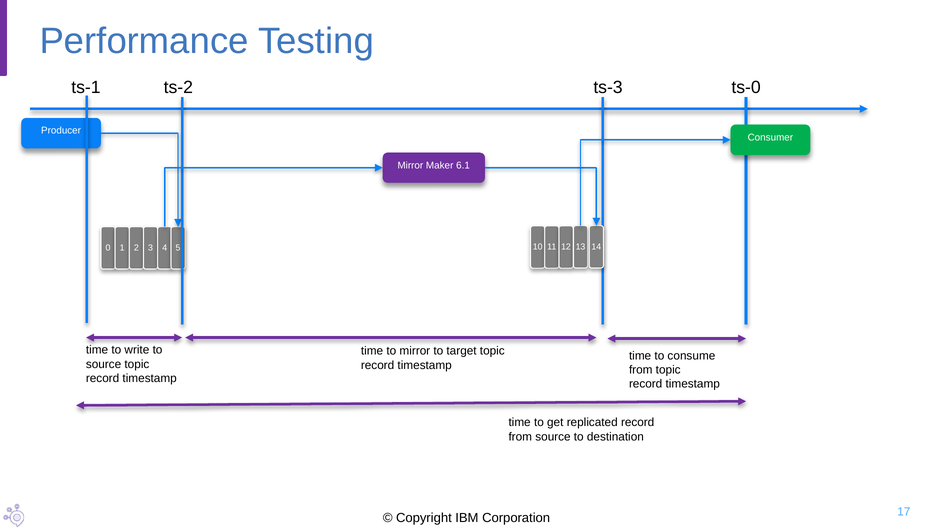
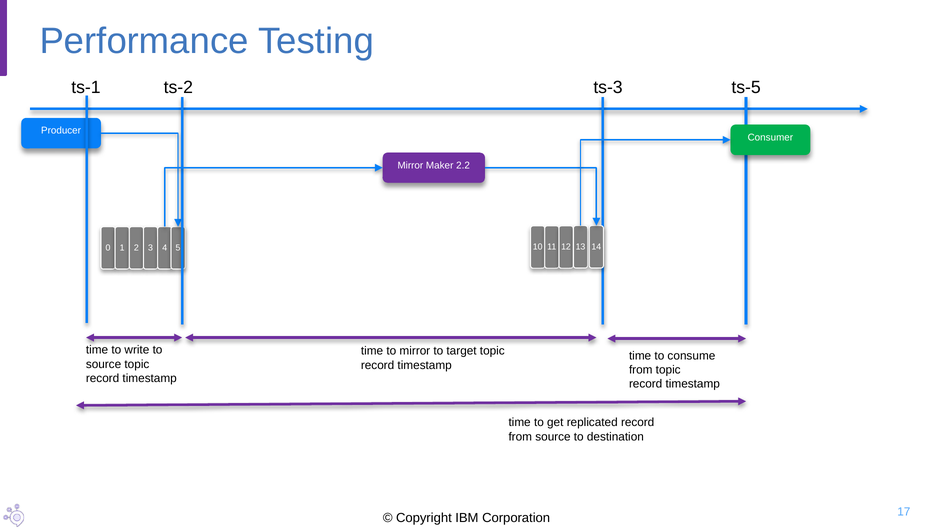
ts-0: ts-0 -> ts-5 (746, 87)
6.1: 6.1 -> 2.2 (463, 165)
